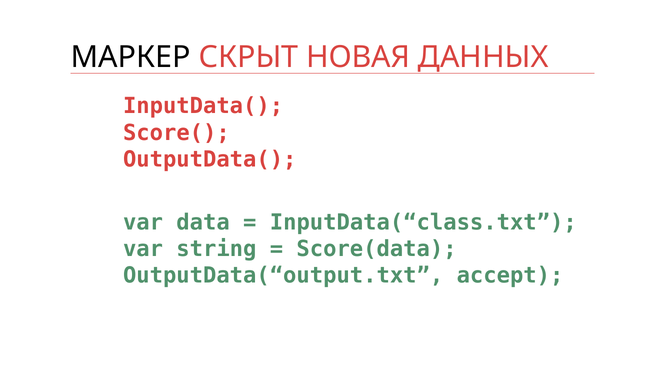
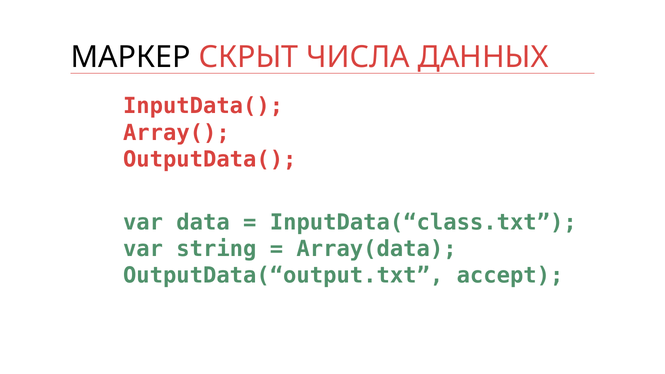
НОВАЯ: НОВАЯ -> ЧИСЛА (358, 57)
Score(: Score( -> Array( (176, 133)
Score(data: Score(data -> Array(data (377, 249)
